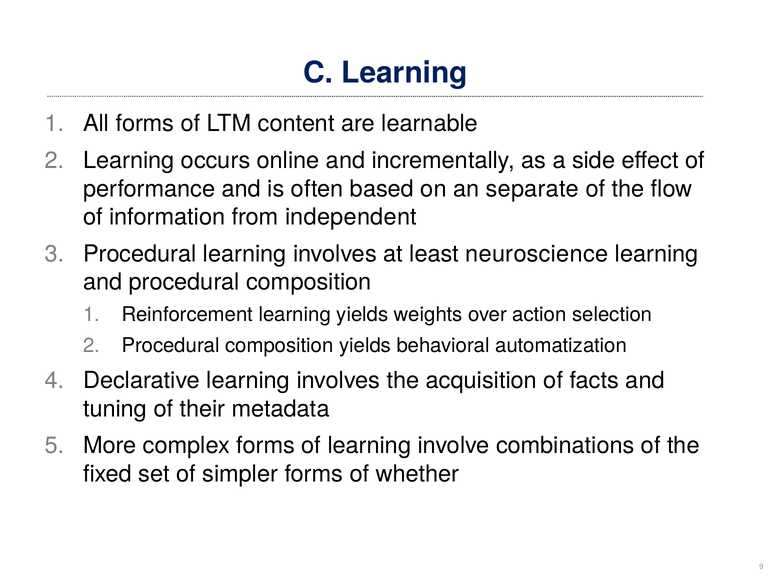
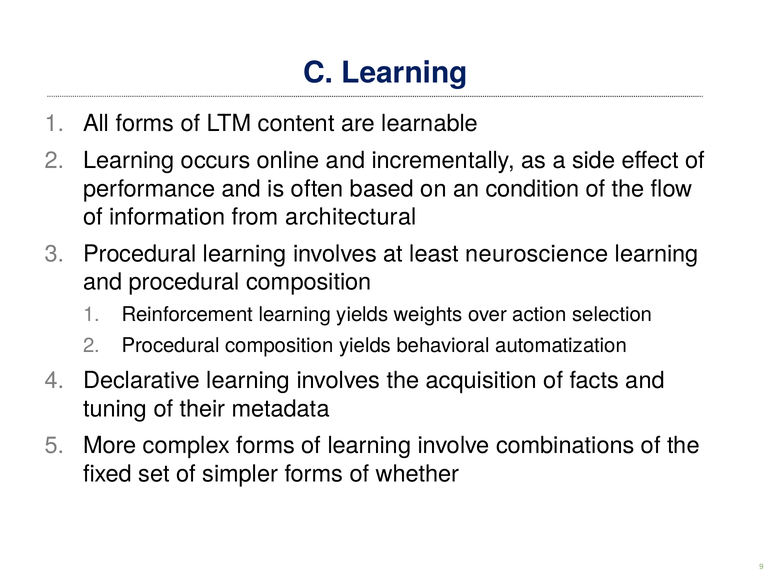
separate: separate -> condition (533, 189)
independent: independent -> architectural (351, 217)
